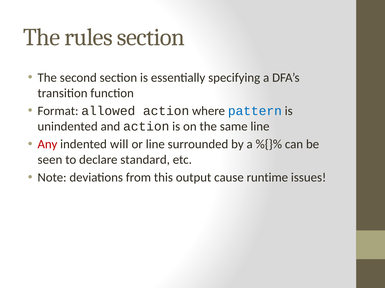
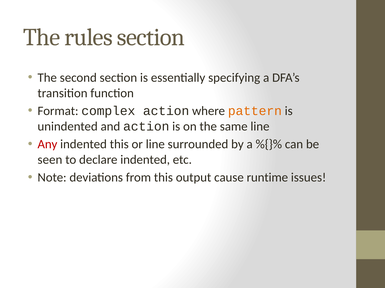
allowed: allowed -> complex (108, 111)
pattern colour: blue -> orange (255, 111)
indented will: will -> this (119, 145)
declare standard: standard -> indented (145, 160)
